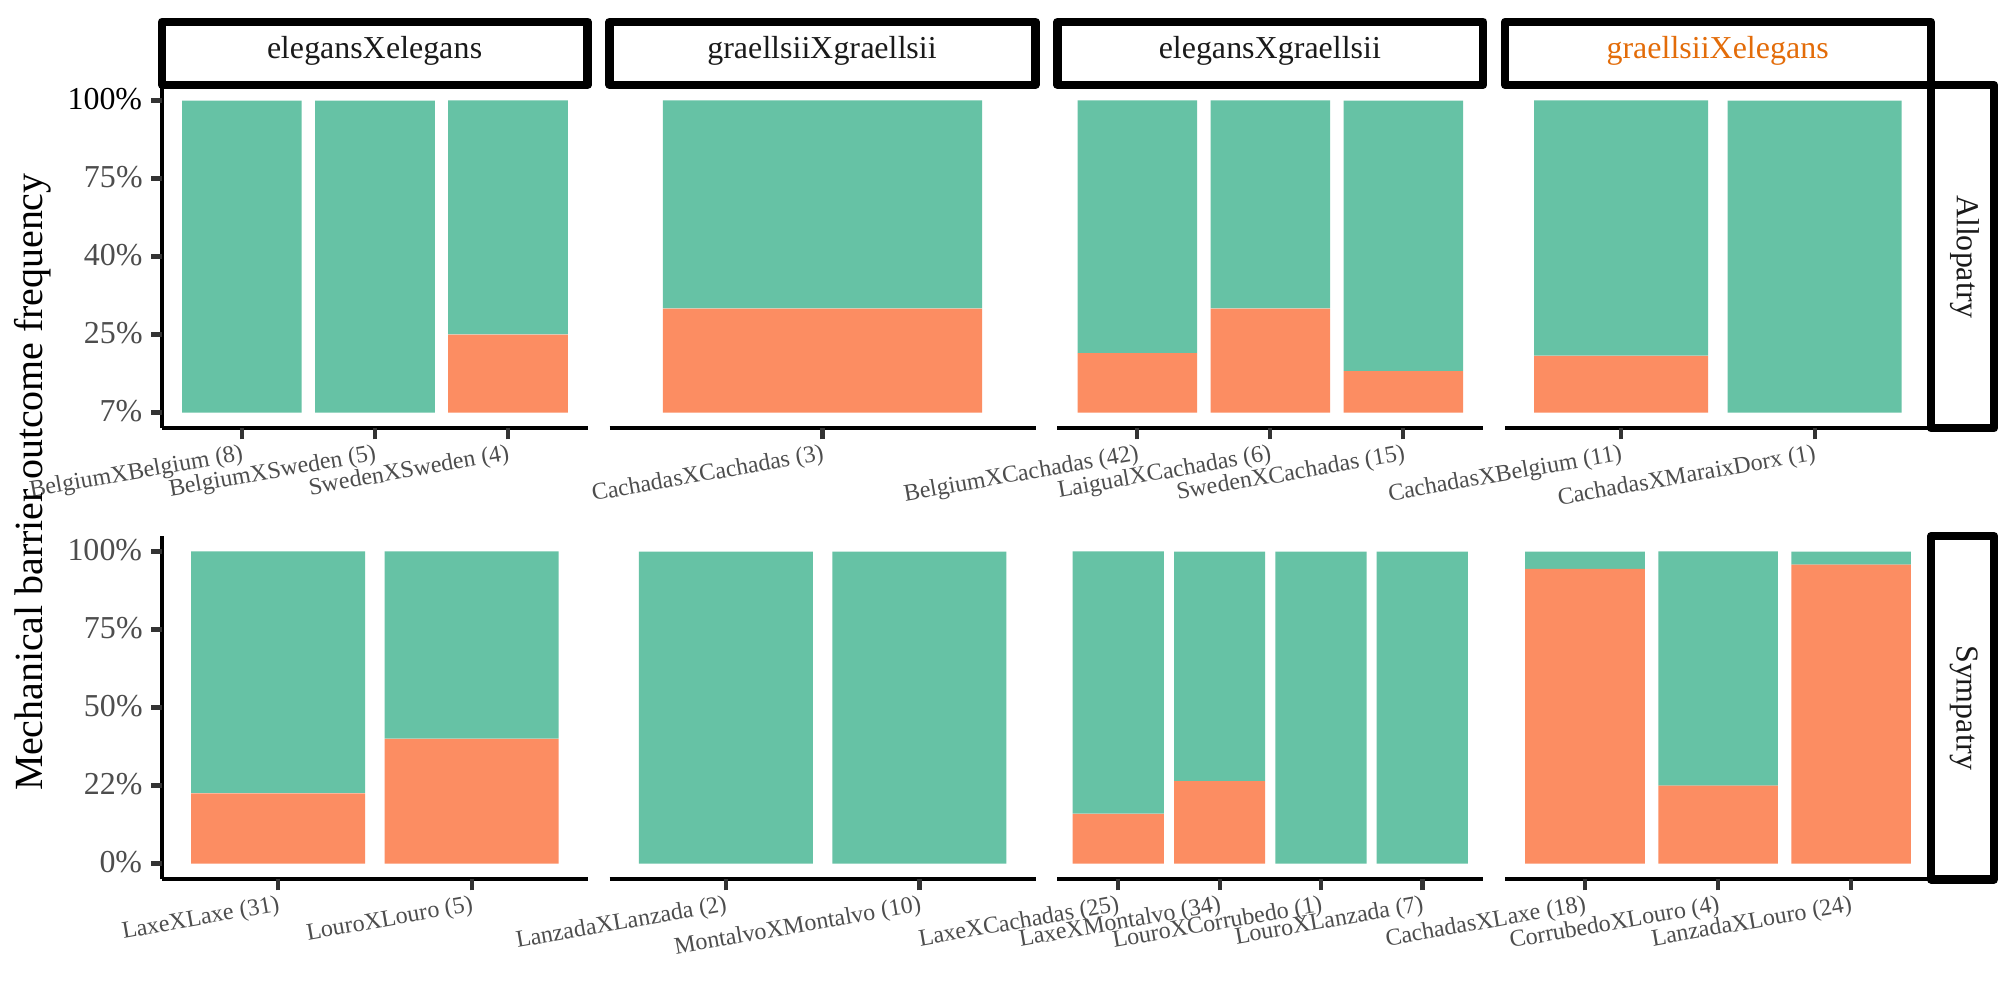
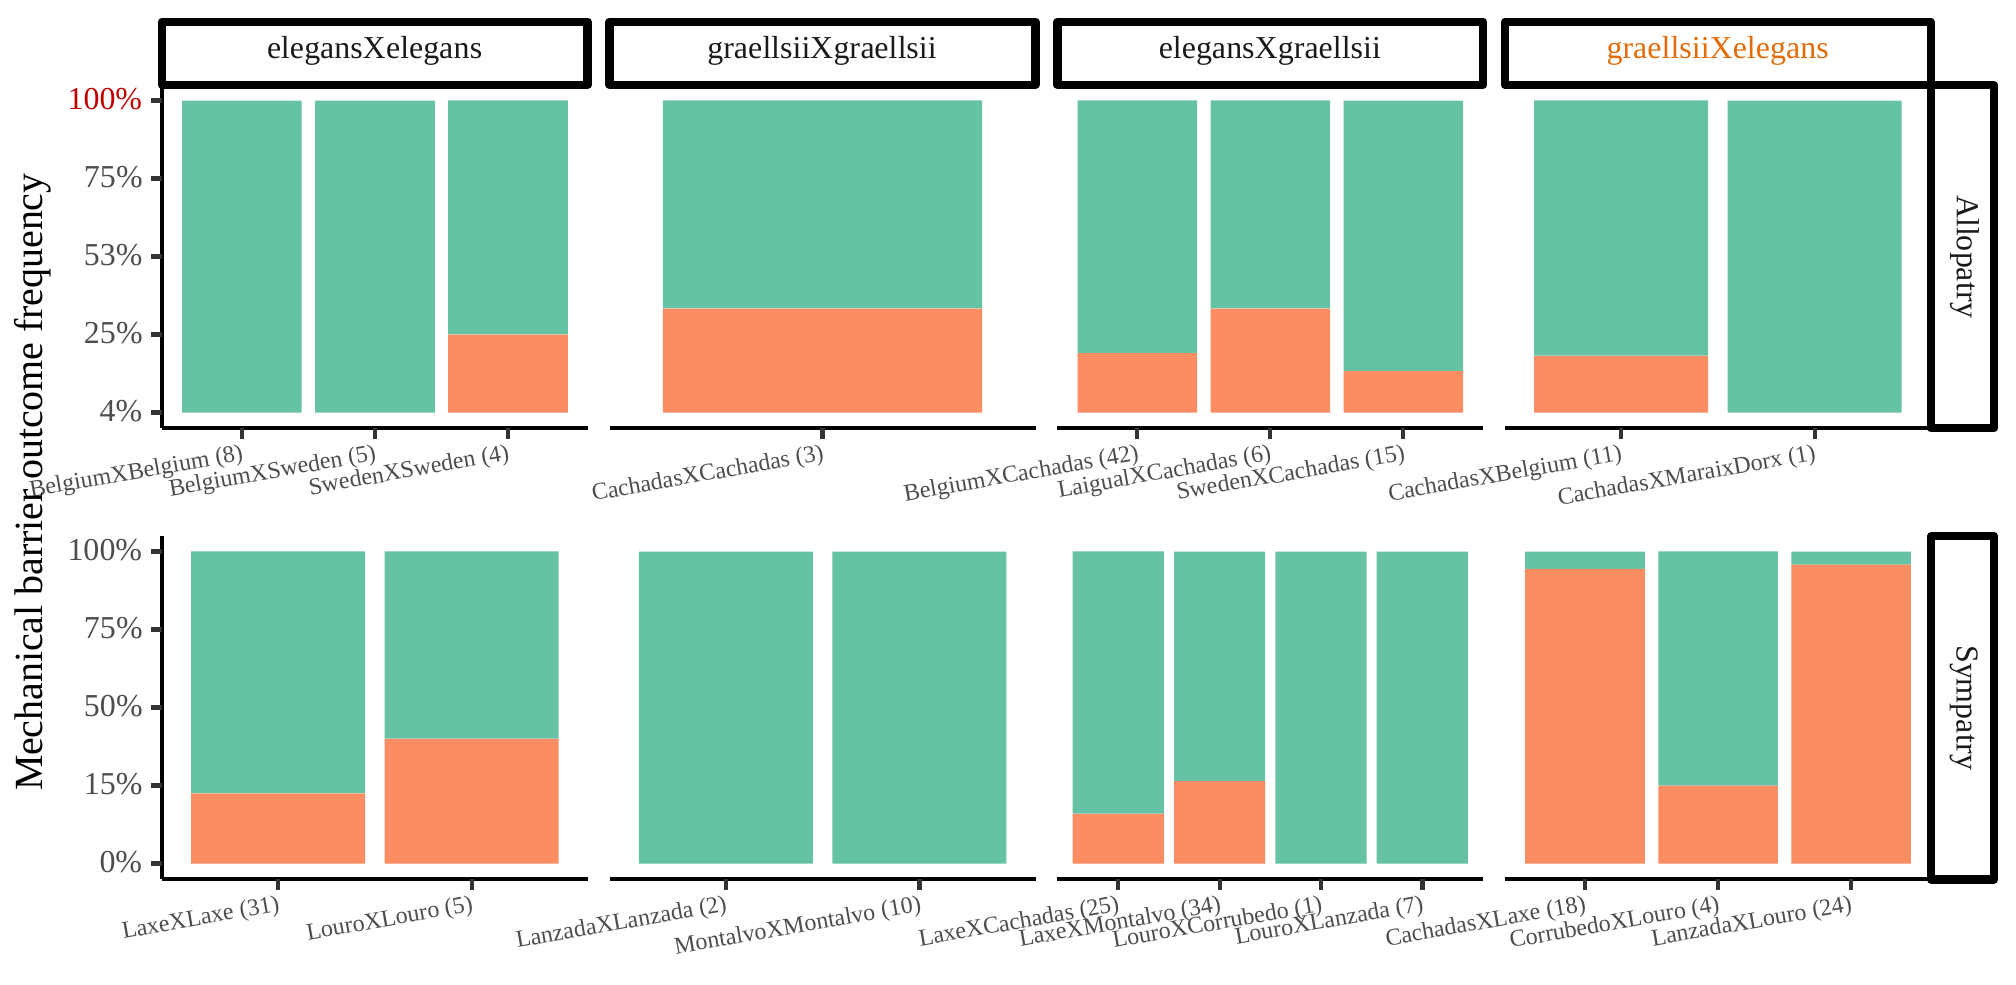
100% colour: black -> red (105, 99)
40%: 40% -> 53% (113, 255)
7%: 7% -> 4% (121, 411)
22%: 22% -> 15% (113, 784)
